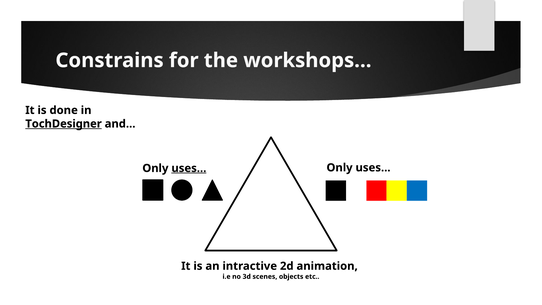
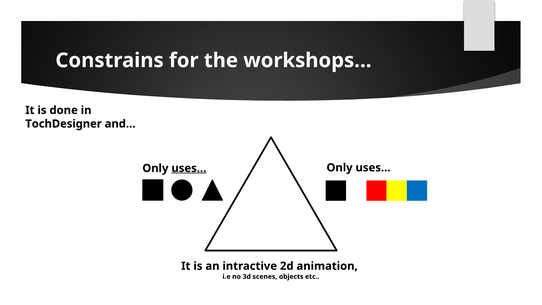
TochDesigner underline: present -> none (64, 124)
